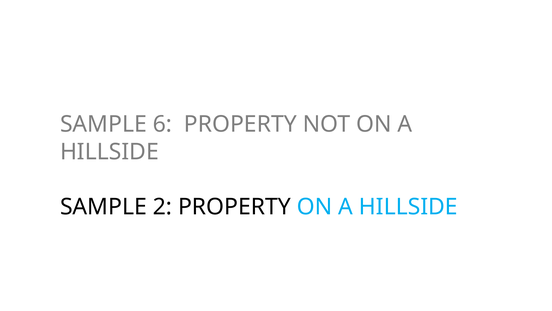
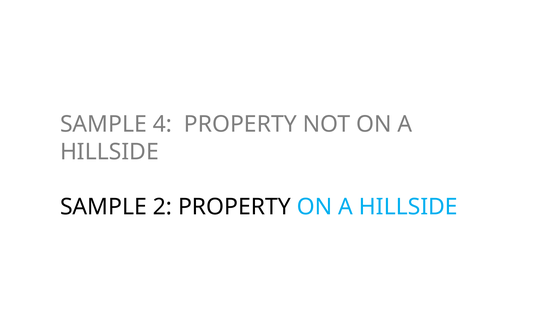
6: 6 -> 4 (162, 124)
